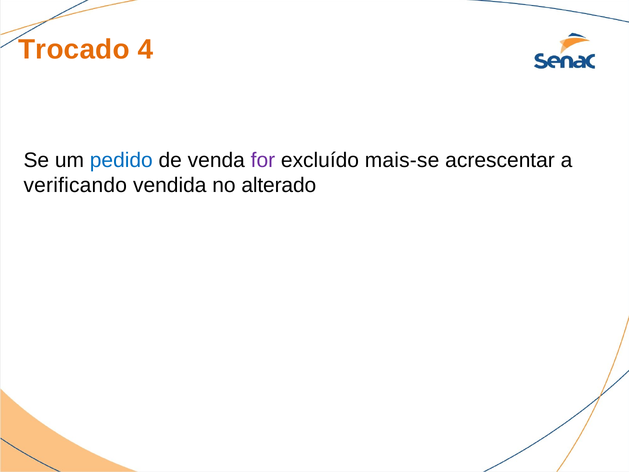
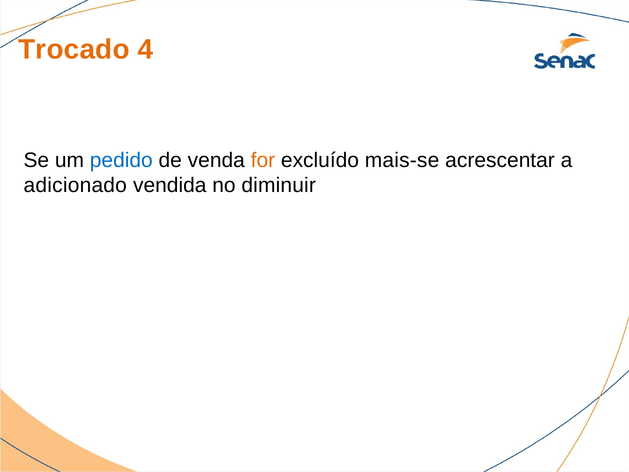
for colour: purple -> orange (263, 160)
verificando: verificando -> adicionado (75, 185)
alterado: alterado -> diminuir (279, 185)
